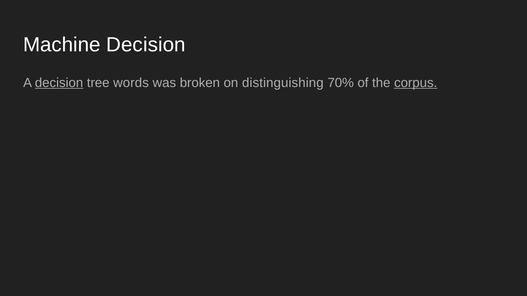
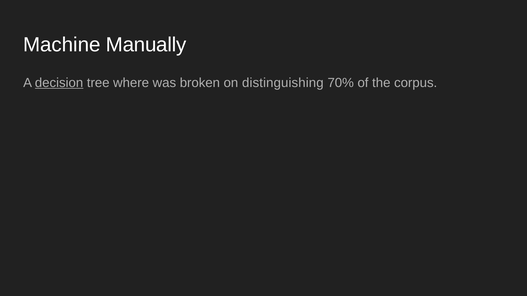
Machine Decision: Decision -> Manually (146, 45)
words: words -> where (131, 83)
corpus underline: present -> none (416, 83)
